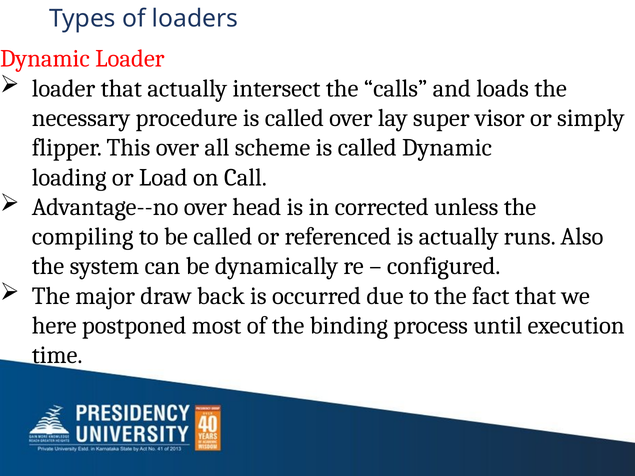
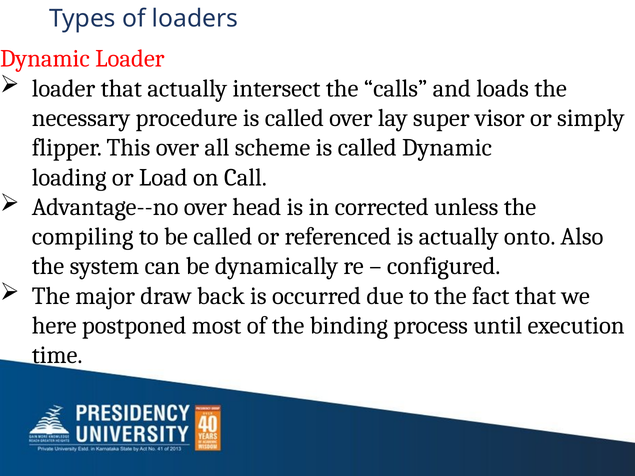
runs: runs -> onto (530, 237)
